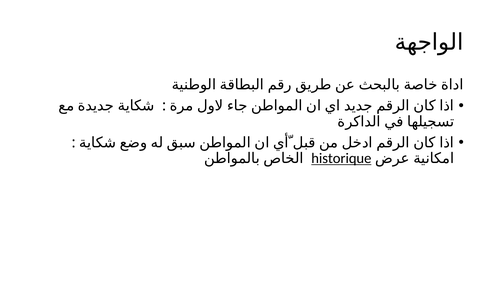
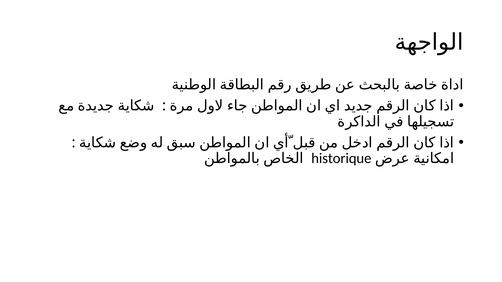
historique underline: present -> none (341, 159)
